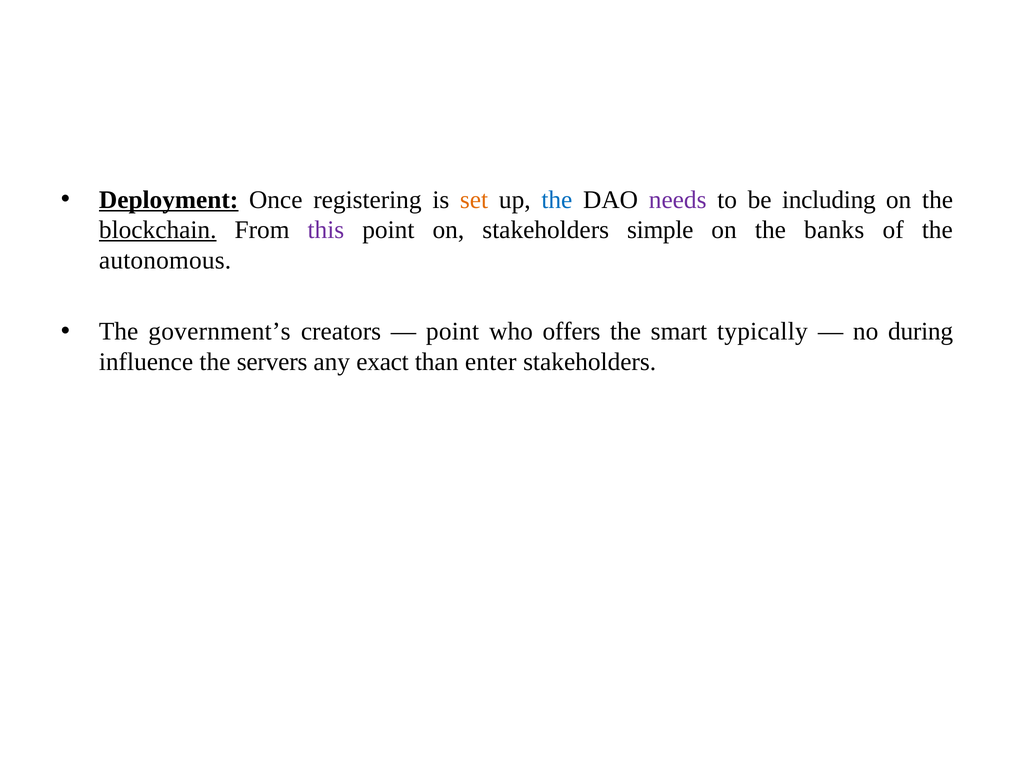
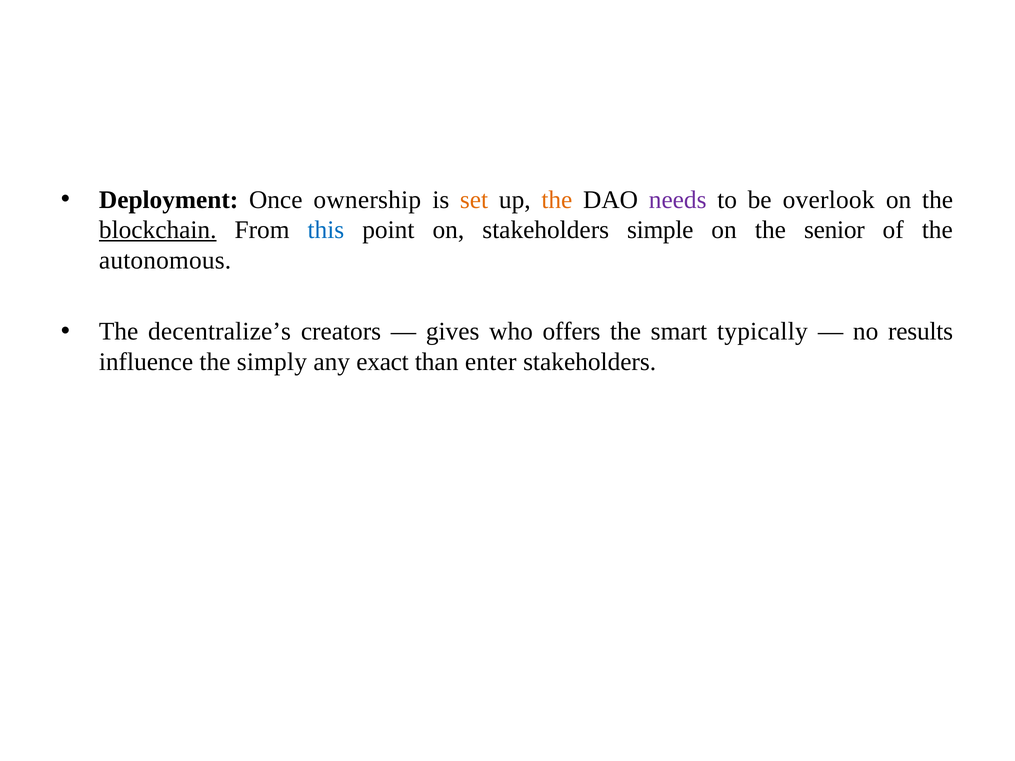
Deployment underline: present -> none (169, 200)
registering: registering -> ownership (367, 200)
the colour: blue -> orange (557, 200)
including: including -> overlook (829, 200)
this colour: purple -> blue (326, 230)
banks: banks -> senior (834, 230)
government’s: government’s -> decentralize’s (220, 332)
point: point -> gives (453, 332)
during: during -> results (921, 332)
servers: servers -> simply (272, 362)
